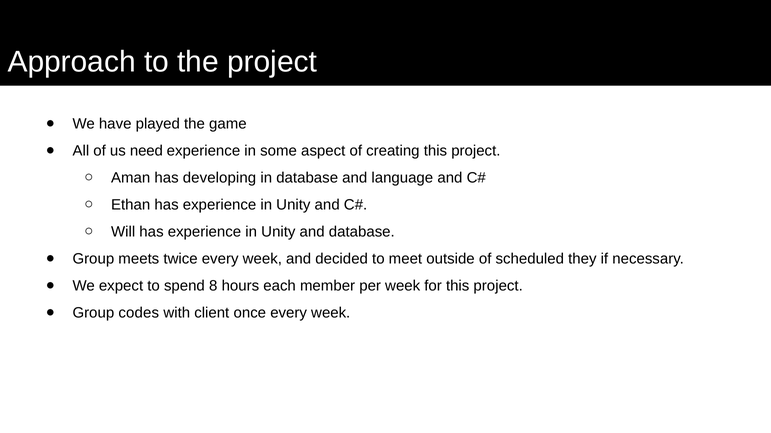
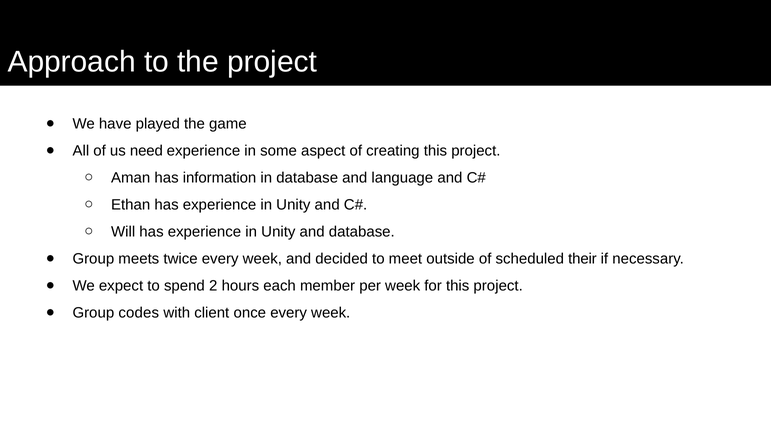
developing: developing -> information (220, 178)
they: they -> their (582, 259)
8: 8 -> 2 (213, 286)
